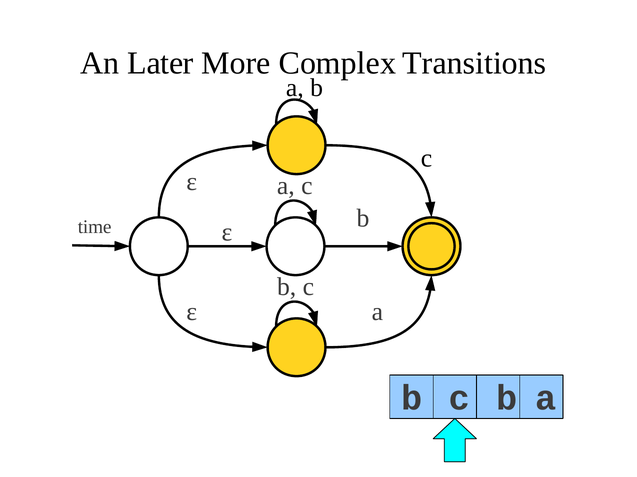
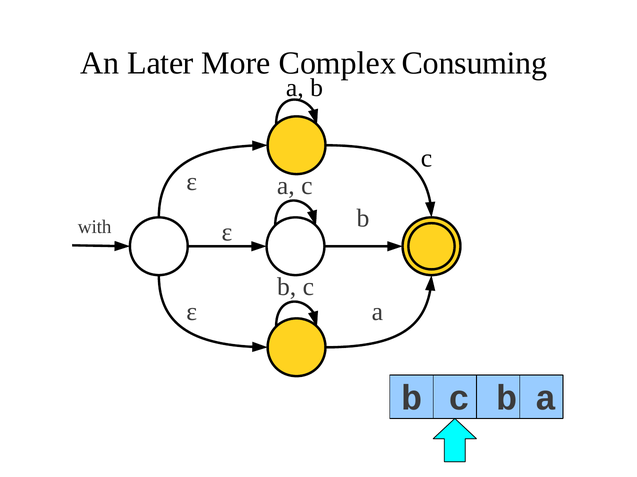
Transitions: Transitions -> Consuming (475, 63)
time: time -> with (95, 227)
